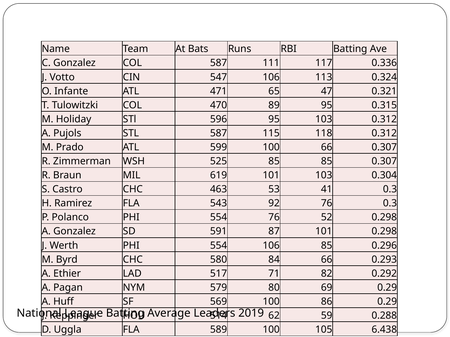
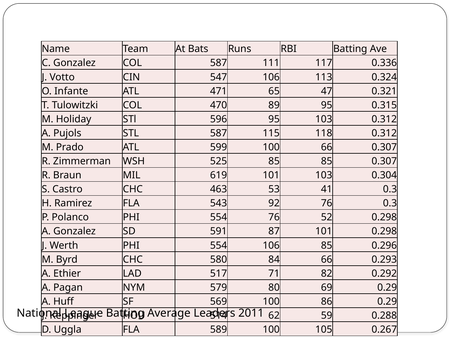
2019: 2019 -> 2011 (251, 313)
6.438: 6.438 -> 0.267 (384, 330)
